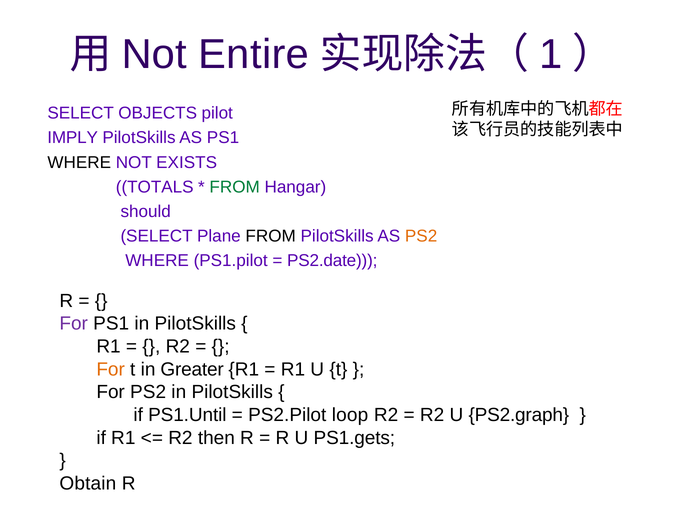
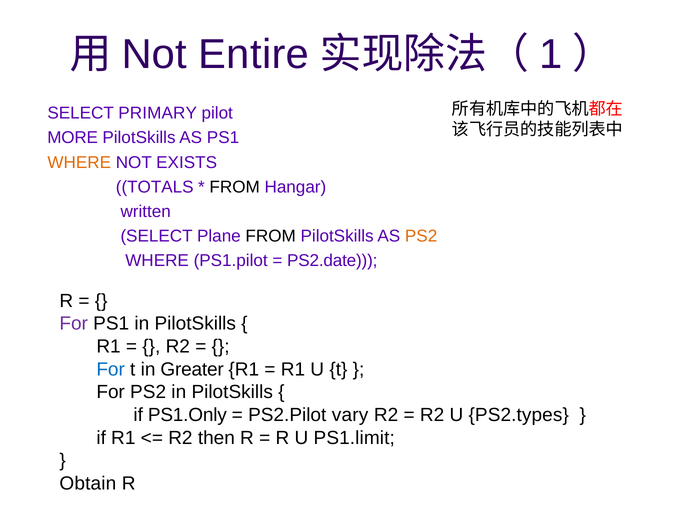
OBJECTS: OBJECTS -> PRIMARY (158, 113)
IMPLY: IMPLY -> MORE (73, 138)
WHERE colour: black -> orange (79, 162)
FROM colour: green -> black (235, 187)
should: should -> written (146, 212)
For colour: orange -> blue (111, 369)
PS1.Until: PS1.Until -> PS1.Only (187, 415)
loop: loop -> vary (350, 415)
PS2.graph: PS2.graph -> PS2.types (519, 415)
PS1.gets: PS1.gets -> PS1.limit (354, 438)
